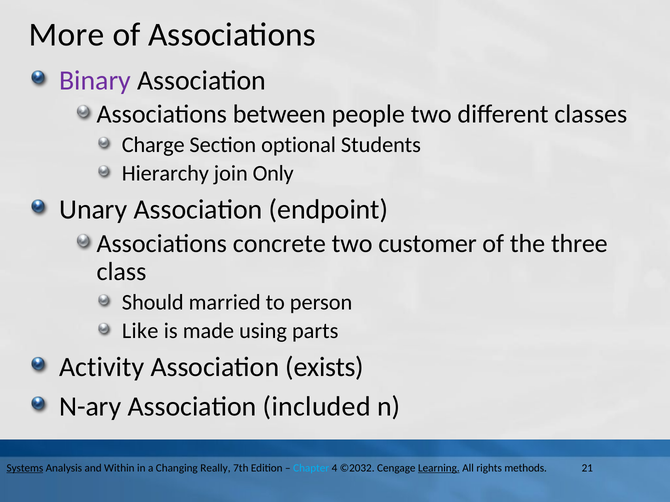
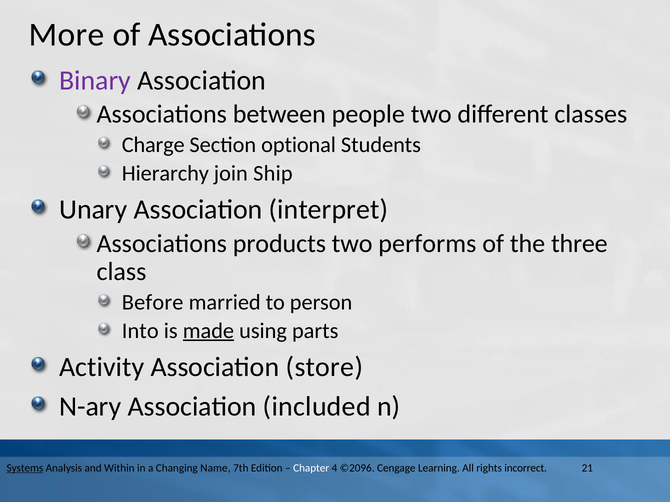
Only: Only -> Ship (273, 173)
endpoint: endpoint -> interpret (328, 210)
concrete: concrete -> products (279, 244)
customer: customer -> performs (427, 244)
Should: Should -> Before (153, 302)
Like: Like -> Into (140, 331)
made underline: none -> present (208, 331)
exists: exists -> store (324, 367)
Really: Really -> Name (215, 468)
Chapter colour: light blue -> white (311, 468)
©2032: ©2032 -> ©2096 (357, 468)
Learning underline: present -> none (439, 468)
methods: methods -> incorrect (526, 468)
